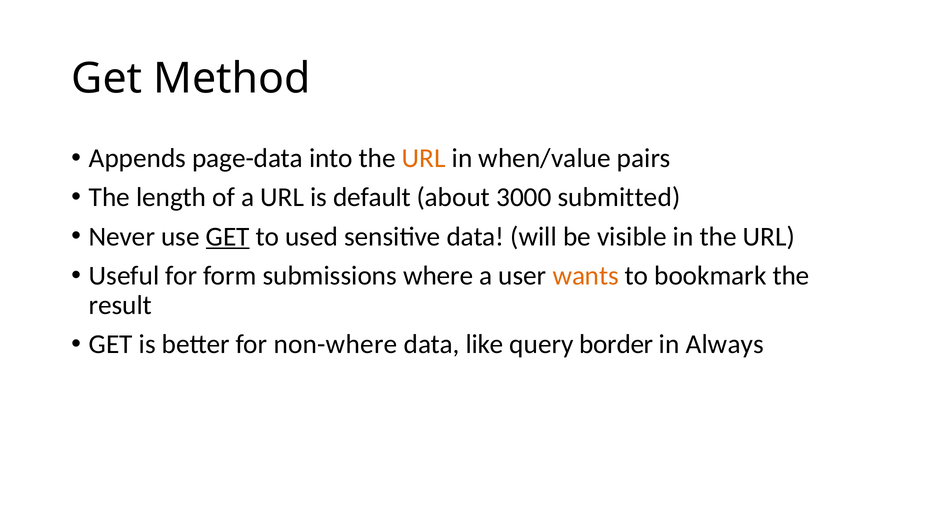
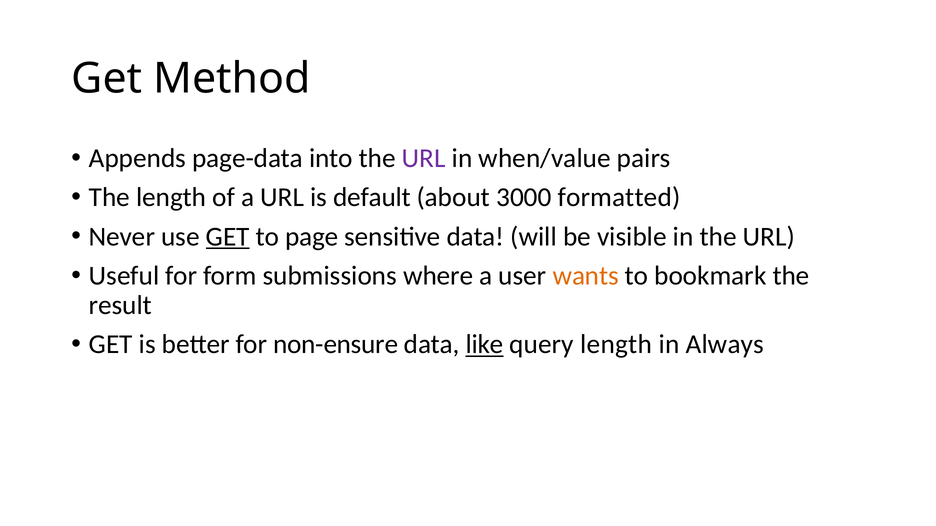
URL colour: orange -> purple (424, 158)
submitted: submitted -> formatted (619, 197)
used: used -> page (312, 237)
non-where: non-where -> non-ensure (336, 345)
like underline: none -> present (485, 345)
query border: border -> length (616, 345)
